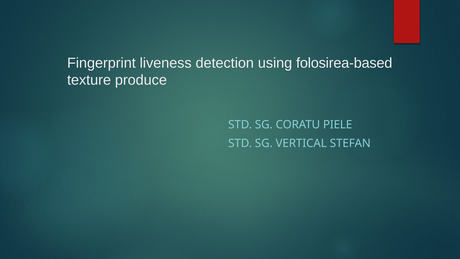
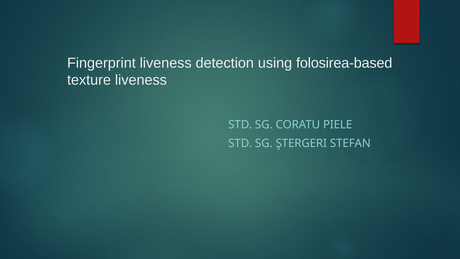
texture produce: produce -> liveness (141, 80)
VERTICAL: VERTICAL -> ŞTERGERI (301, 143)
